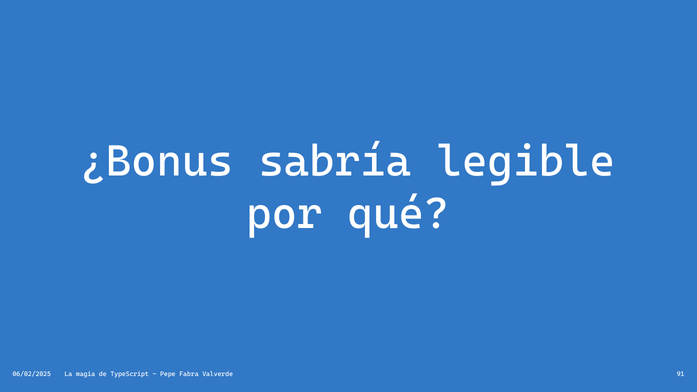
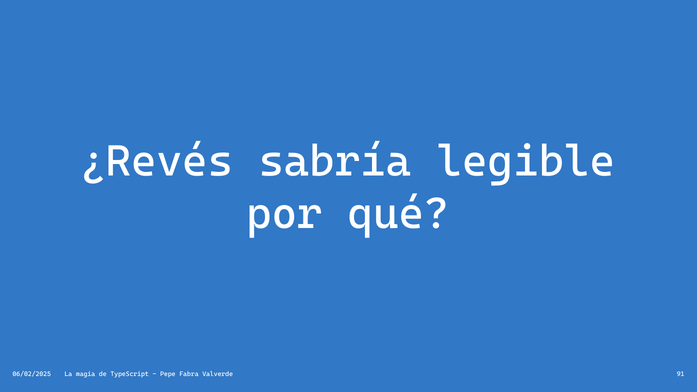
¿Bonus: ¿Bonus -> ¿Revés (157, 161)
